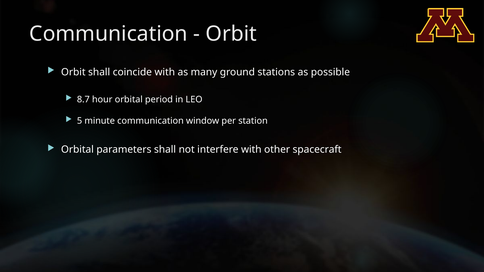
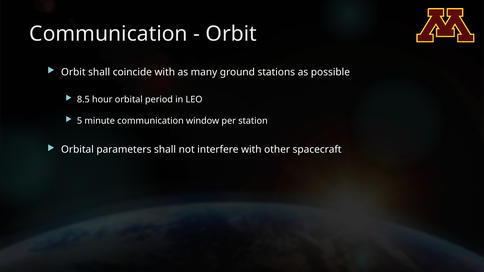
8.7: 8.7 -> 8.5 (83, 100)
